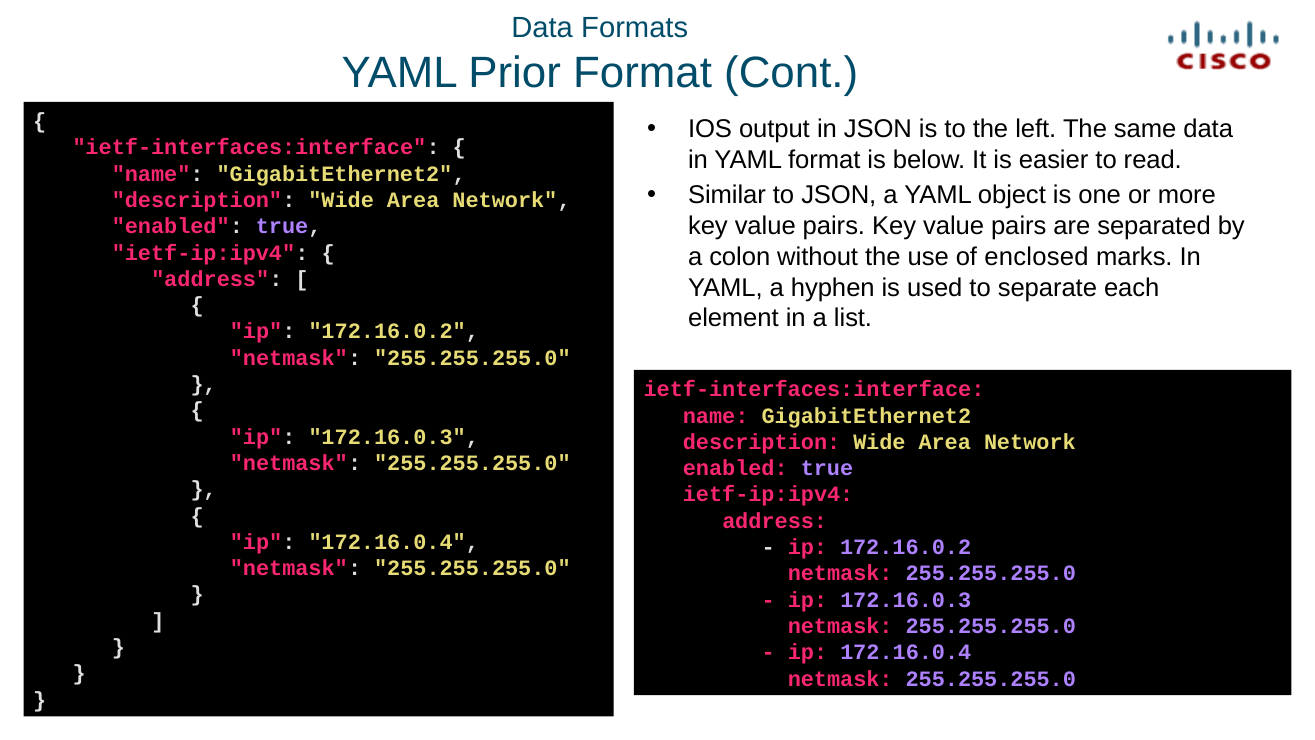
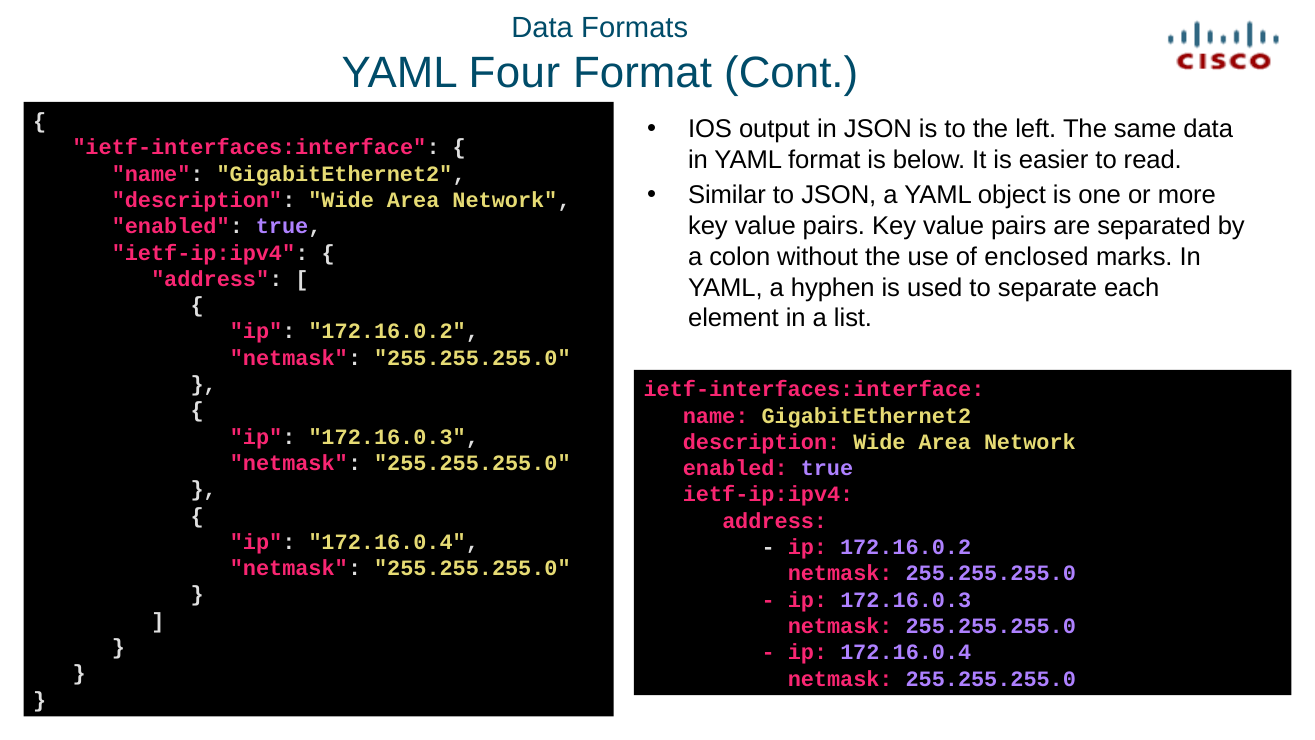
Prior: Prior -> Four (514, 73)
